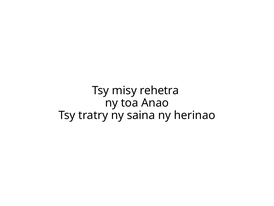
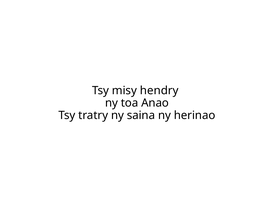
rehetra: rehetra -> hendry (159, 90)
